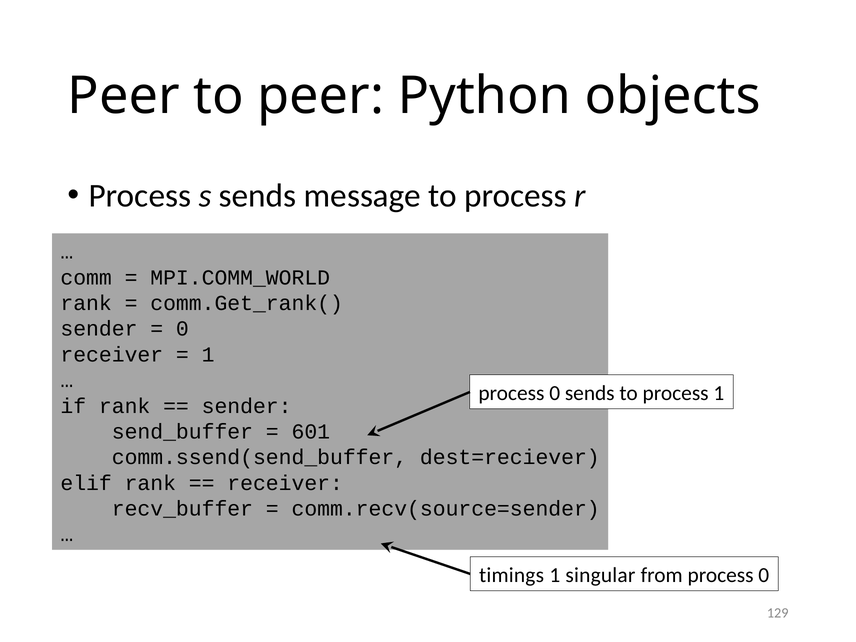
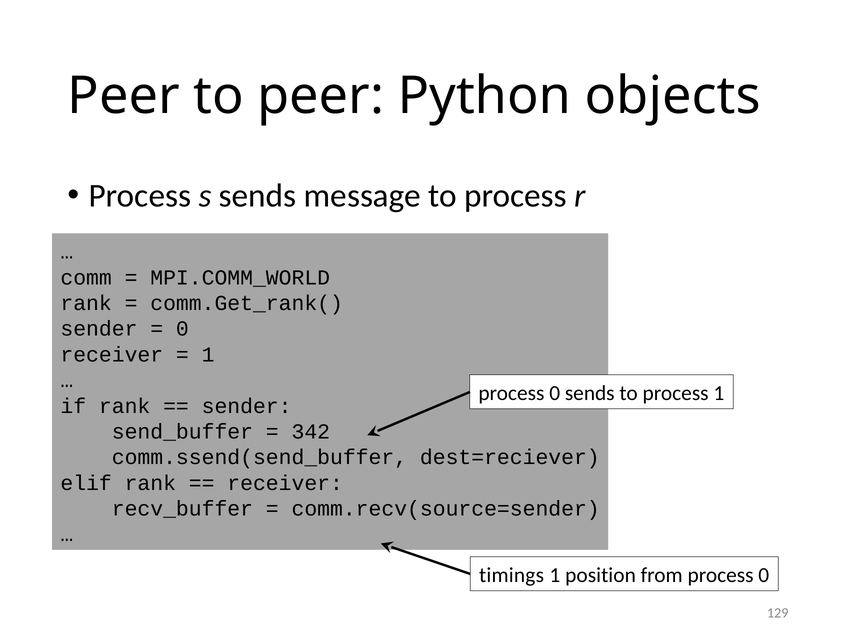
601: 601 -> 342 (311, 432)
singular: singular -> position (601, 575)
